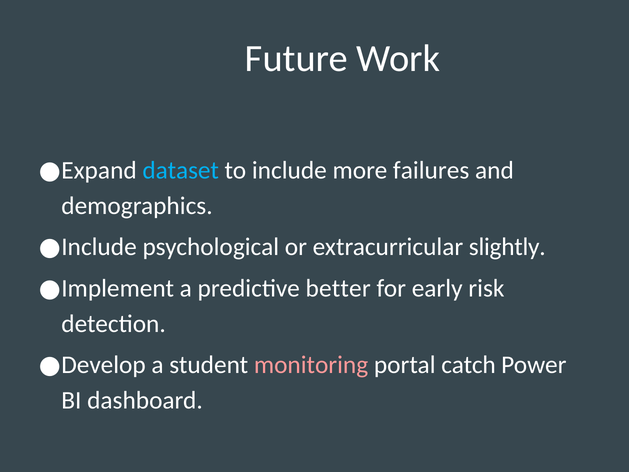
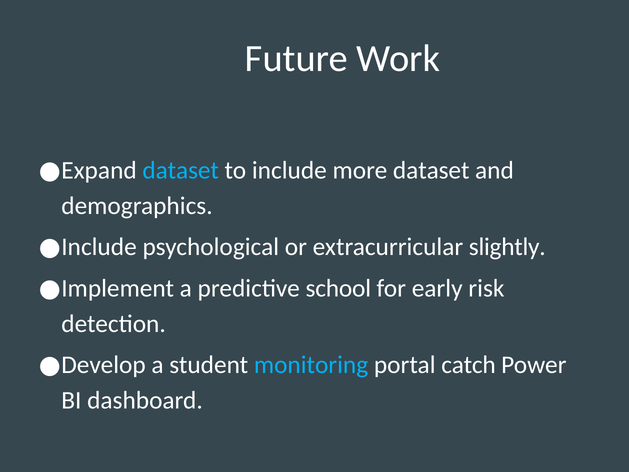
more failures: failures -> dataset (431, 170)
better: better -> school (338, 288)
monitoring colour: pink -> light blue (311, 365)
